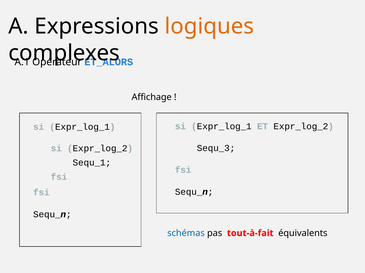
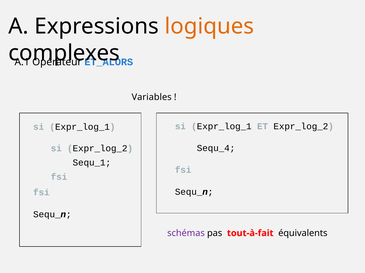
Affichage: Affichage -> Variables (152, 97)
Sequ_3: Sequ_3 -> Sequ_4 (216, 149)
schémas colour: blue -> purple (186, 234)
